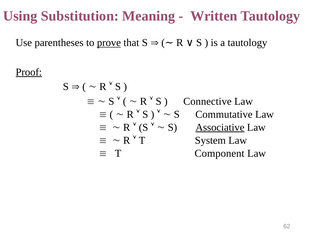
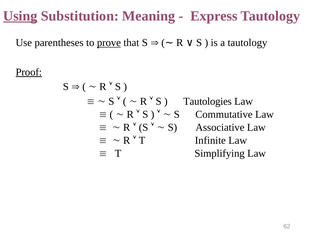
Using underline: none -> present (20, 16)
Written: Written -> Express (214, 16)
Connective: Connective -> Tautologies (208, 101)
Associative underline: present -> none (220, 127)
System: System -> Infinite (210, 140)
Component: Component -> Simplifying (220, 153)
